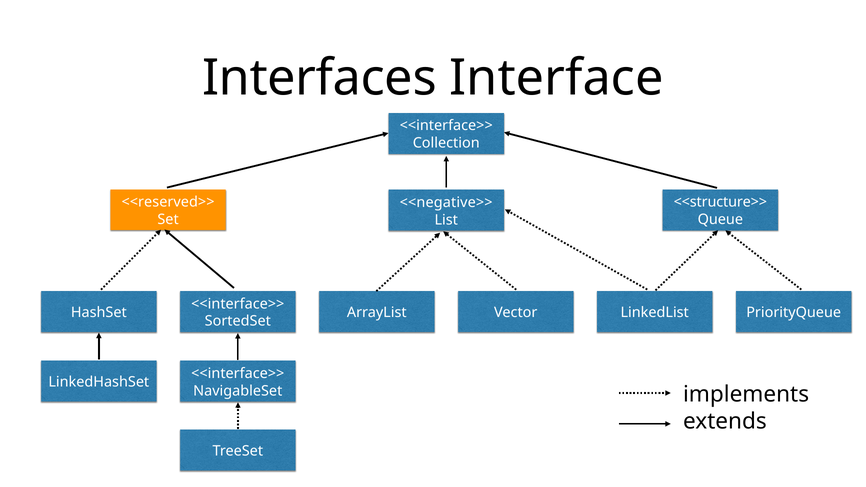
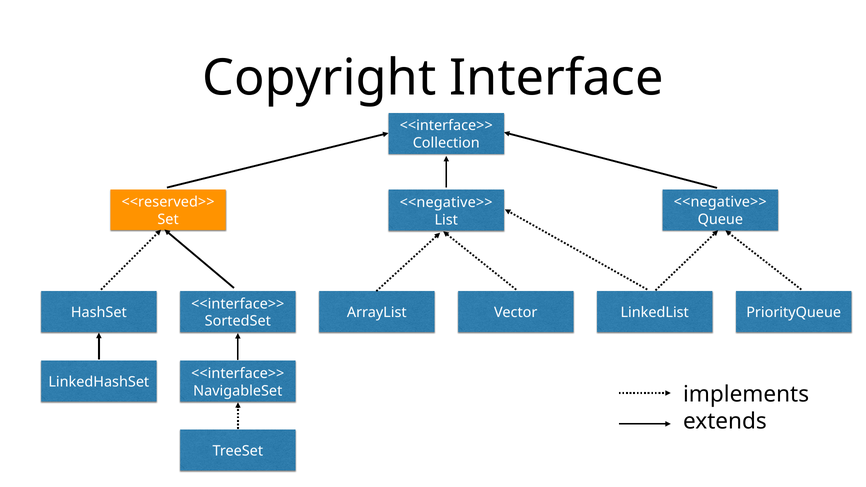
Interfaces: Interfaces -> Copyright (319, 78)
<<structure>>: <<structure>> -> <<negative>> (720, 202)
